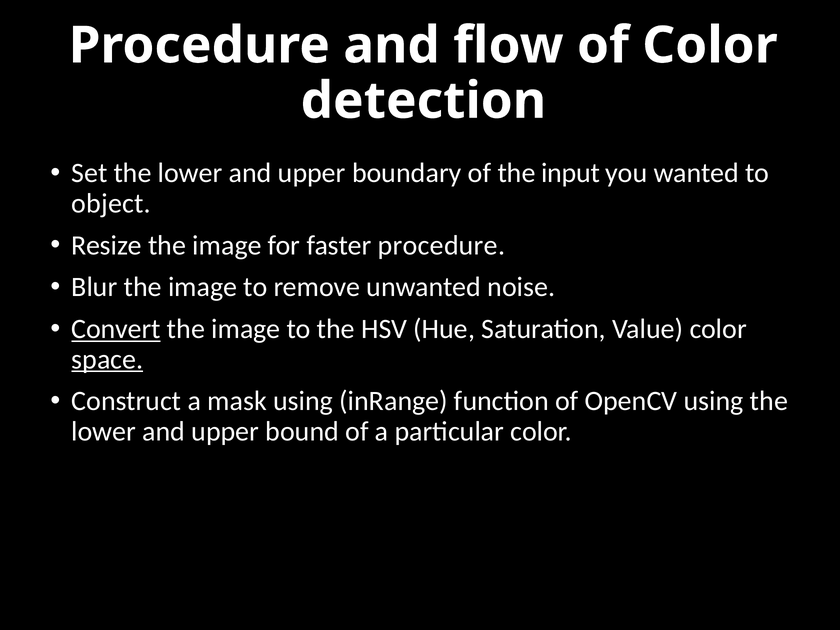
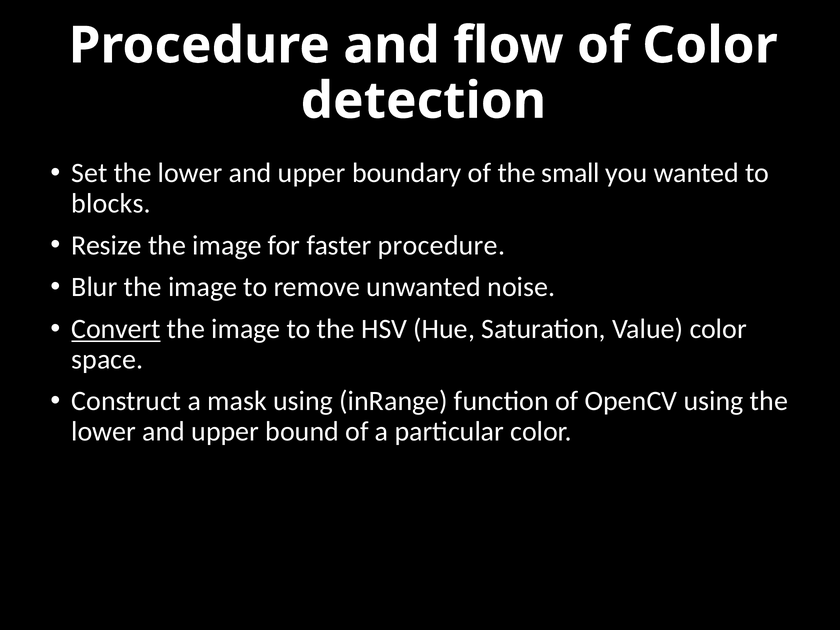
input: input -> small (571, 173)
object: object -> blocks (111, 203)
space underline: present -> none (107, 359)
